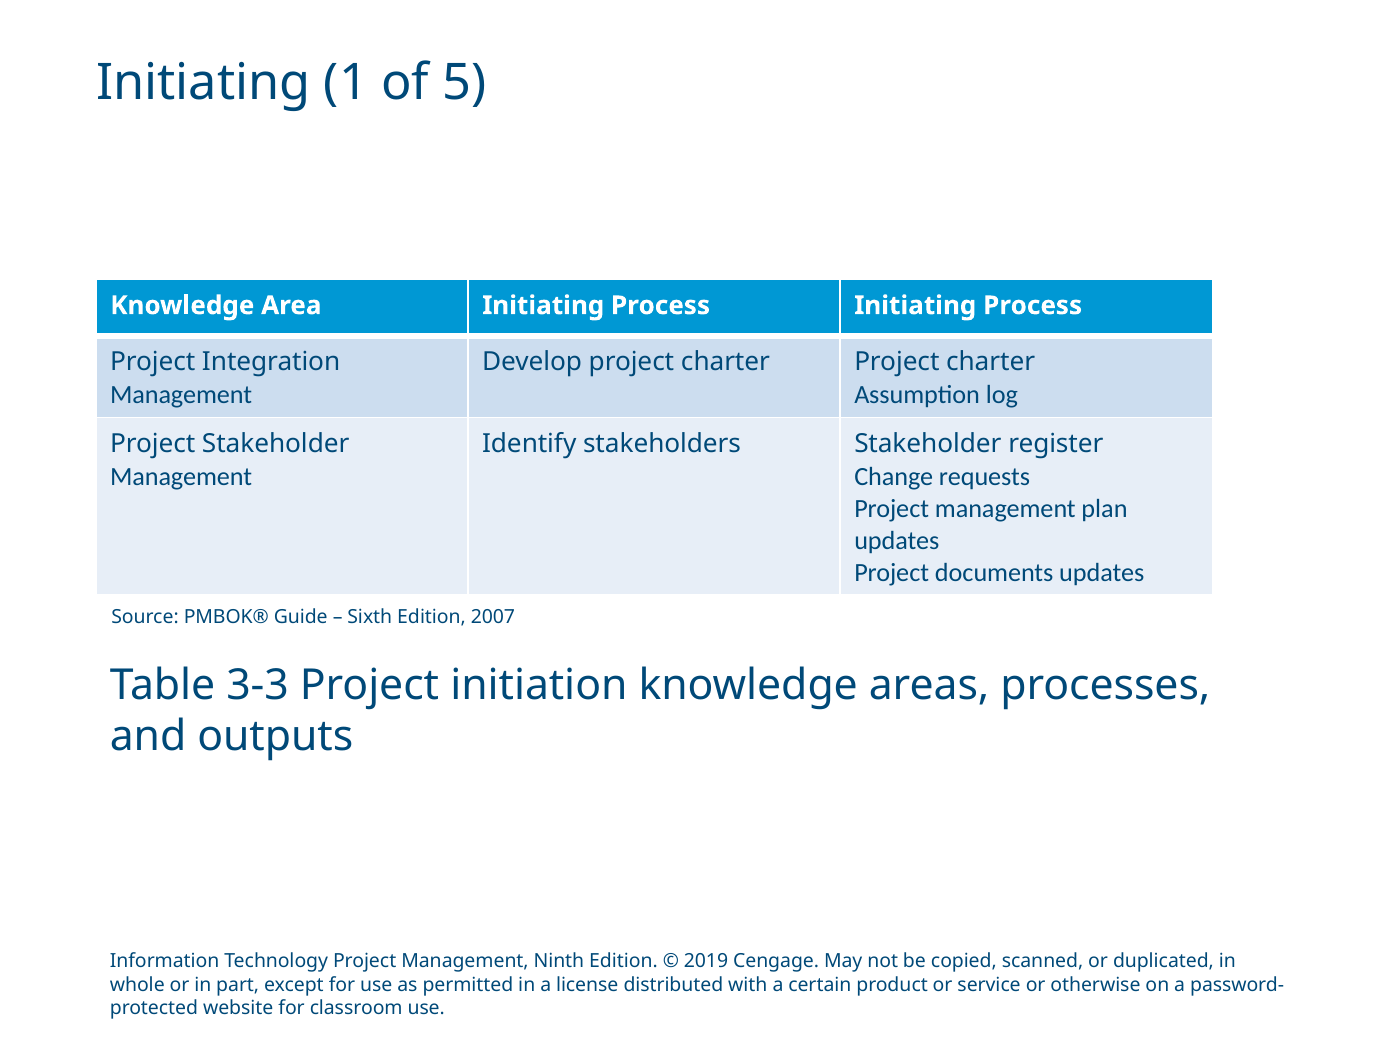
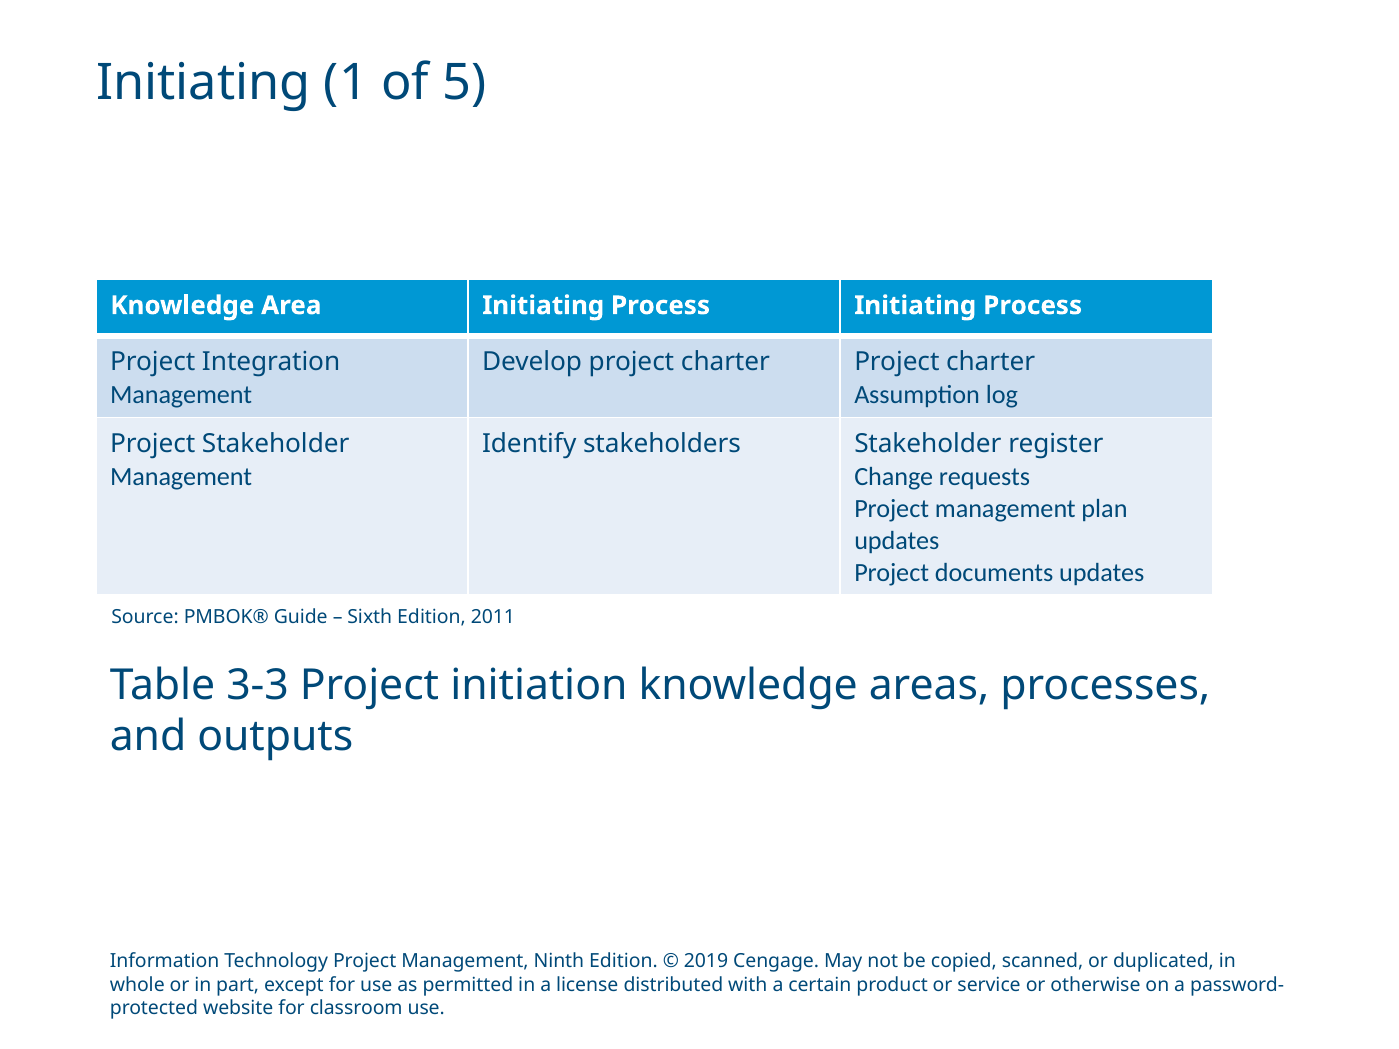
2007: 2007 -> 2011 (493, 618)
